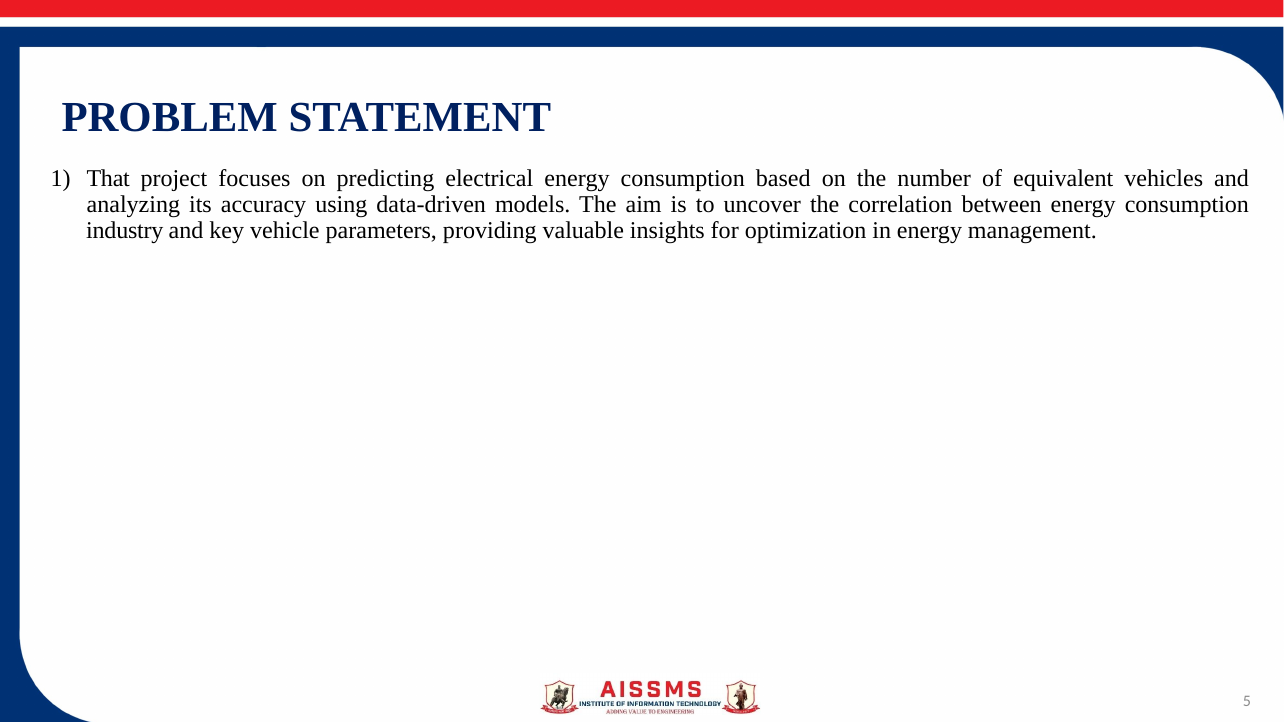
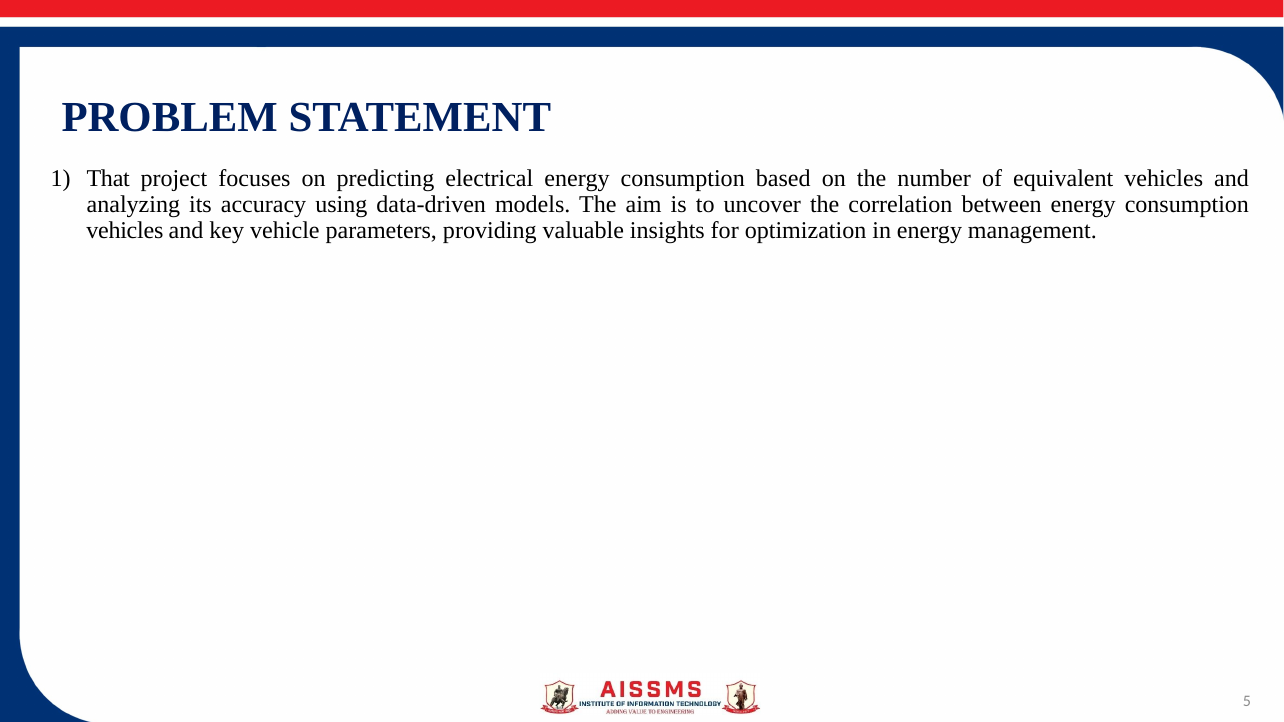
industry: industry -> vehicles (125, 231)
